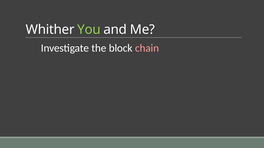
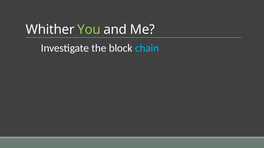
chain colour: pink -> light blue (147, 48)
